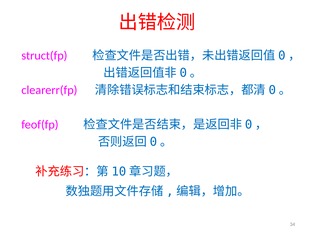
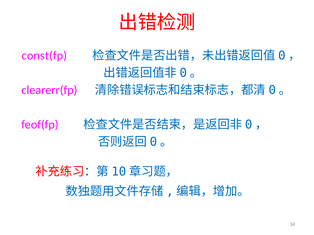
struct(fp: struct(fp -> const(fp (44, 56)
